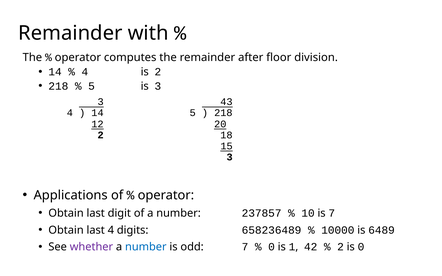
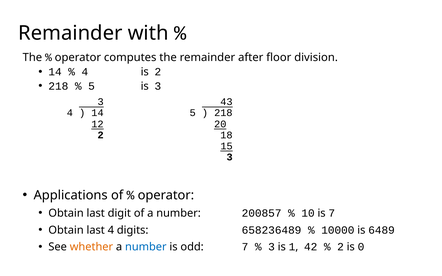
237857: 237857 -> 200857 (262, 213)
whether colour: purple -> orange (91, 247)
0: 0 -> 3 (272, 247)
